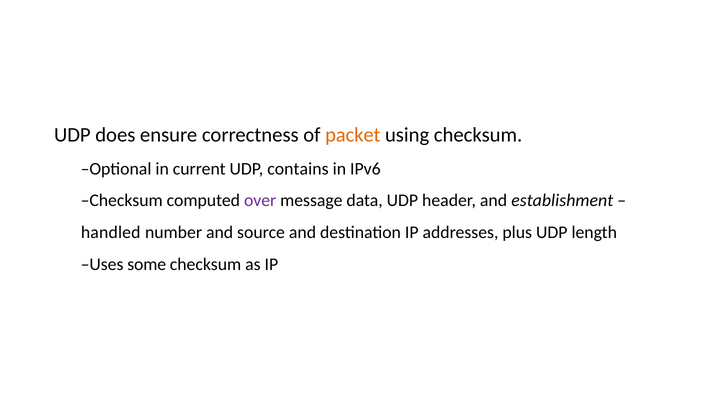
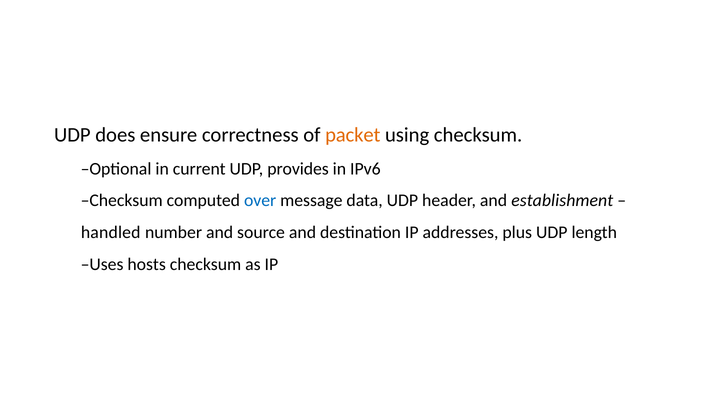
contains: contains -> provides (298, 169)
over colour: purple -> blue (260, 200)
some: some -> hosts (147, 264)
